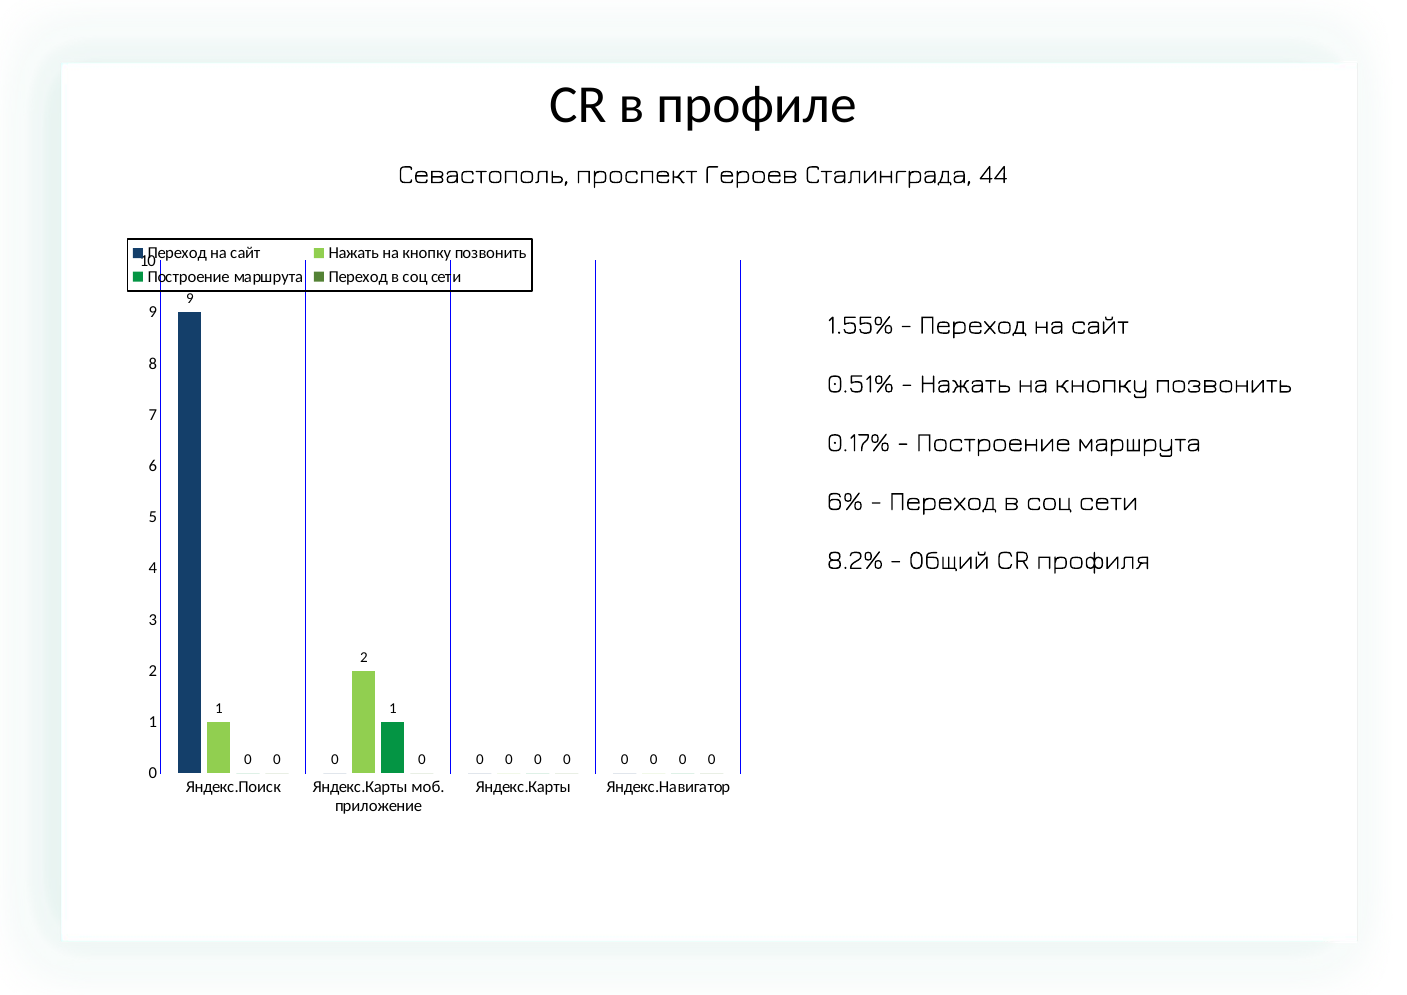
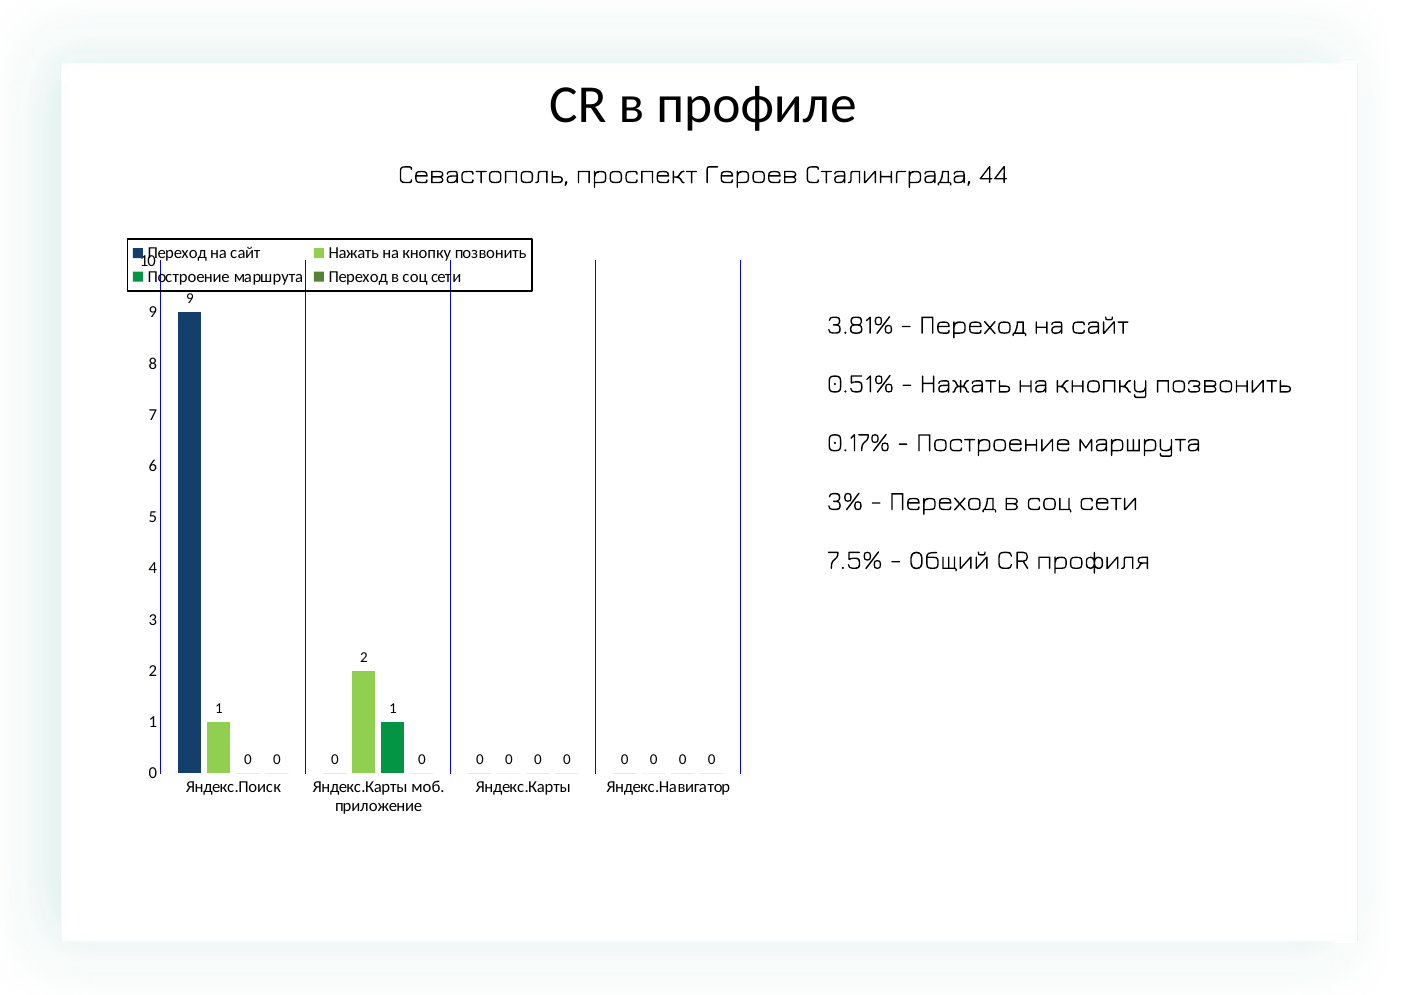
1.55%: 1.55% -> 3.81% (860, 325)
6%: 6% -> 3% (845, 501)
8.2%: 8.2% -> 7.5% (855, 560)
